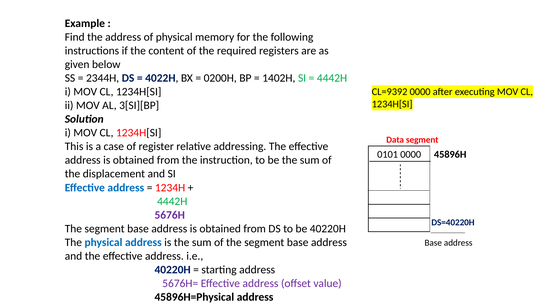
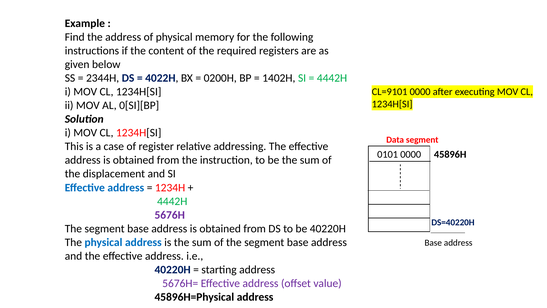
CL=9392: CL=9392 -> CL=9101 (390, 92)
3[SI][BP: 3[SI][BP -> 0[SI][BP (139, 105)
